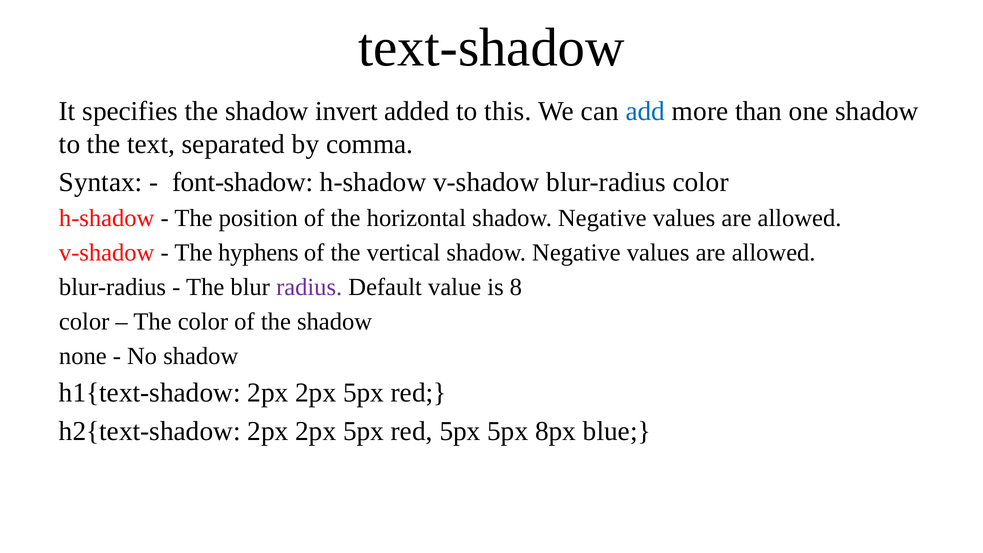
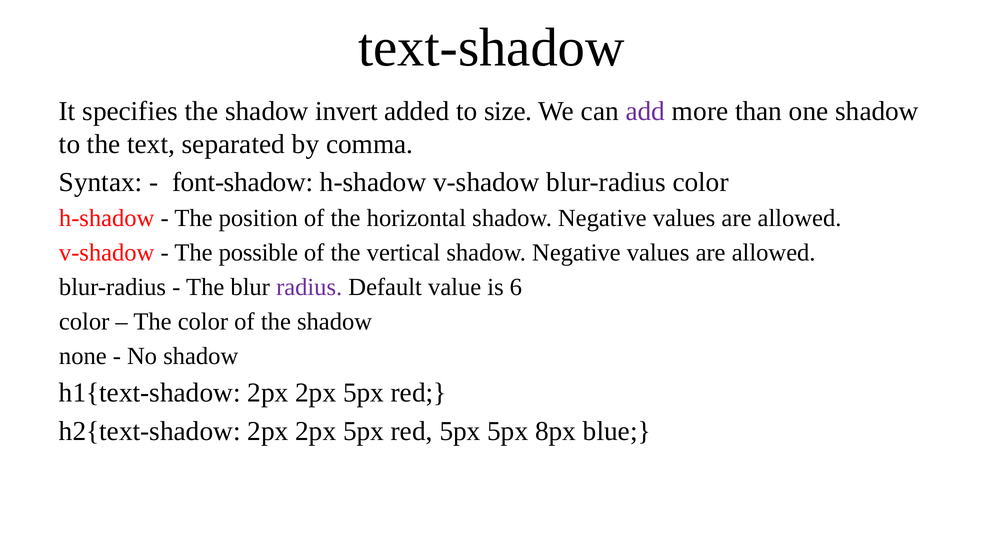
this: this -> size (508, 111)
add colour: blue -> purple (645, 111)
hyphens: hyphens -> possible (258, 253)
8: 8 -> 6 (516, 287)
